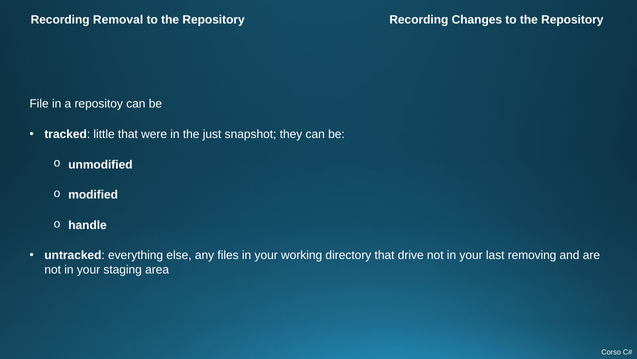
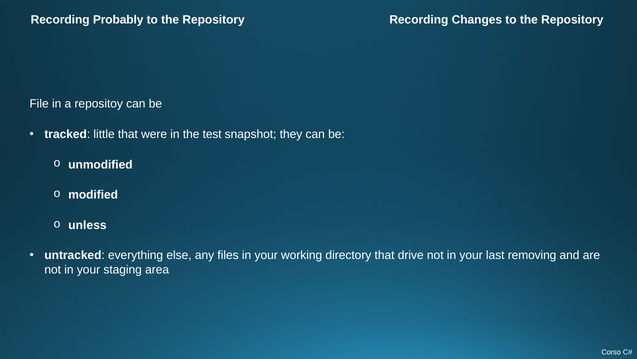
Removal: Removal -> Probably (118, 20)
just: just -> test (212, 134)
handle: handle -> unless (87, 225)
